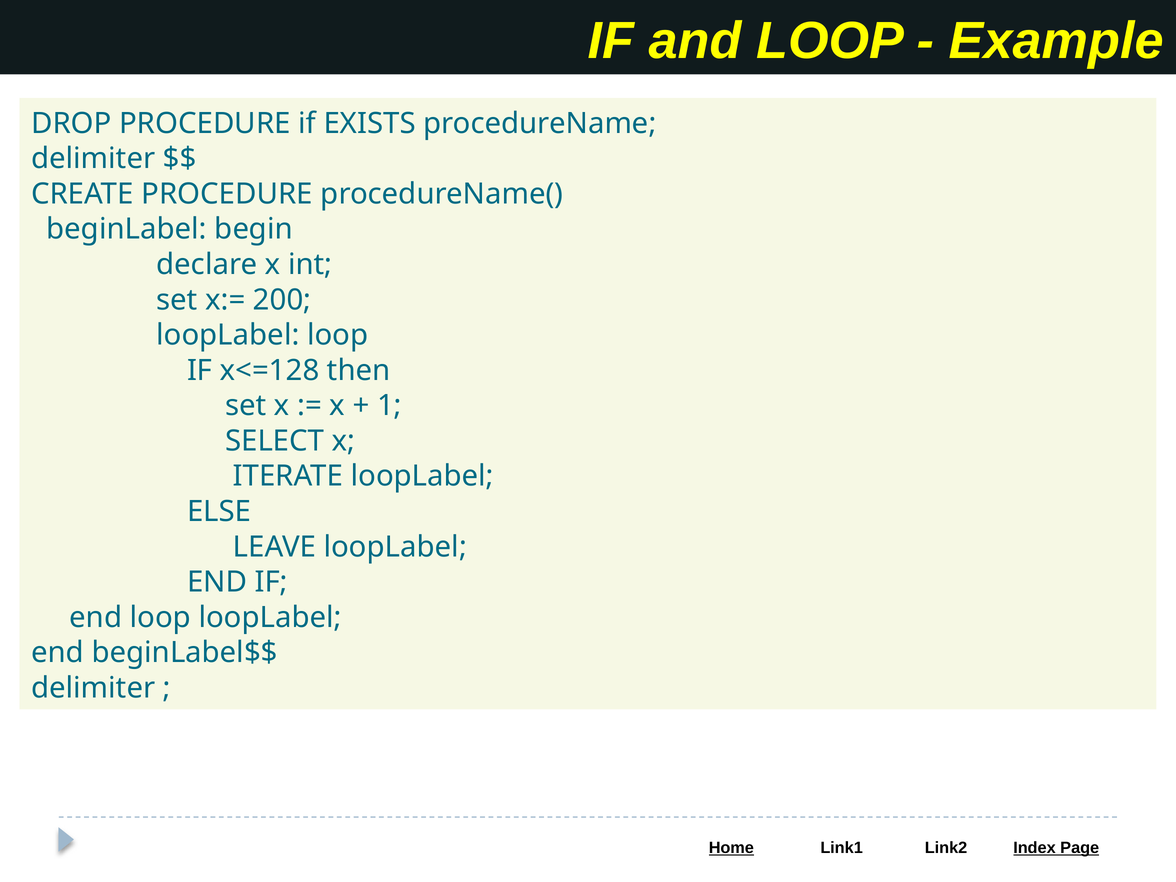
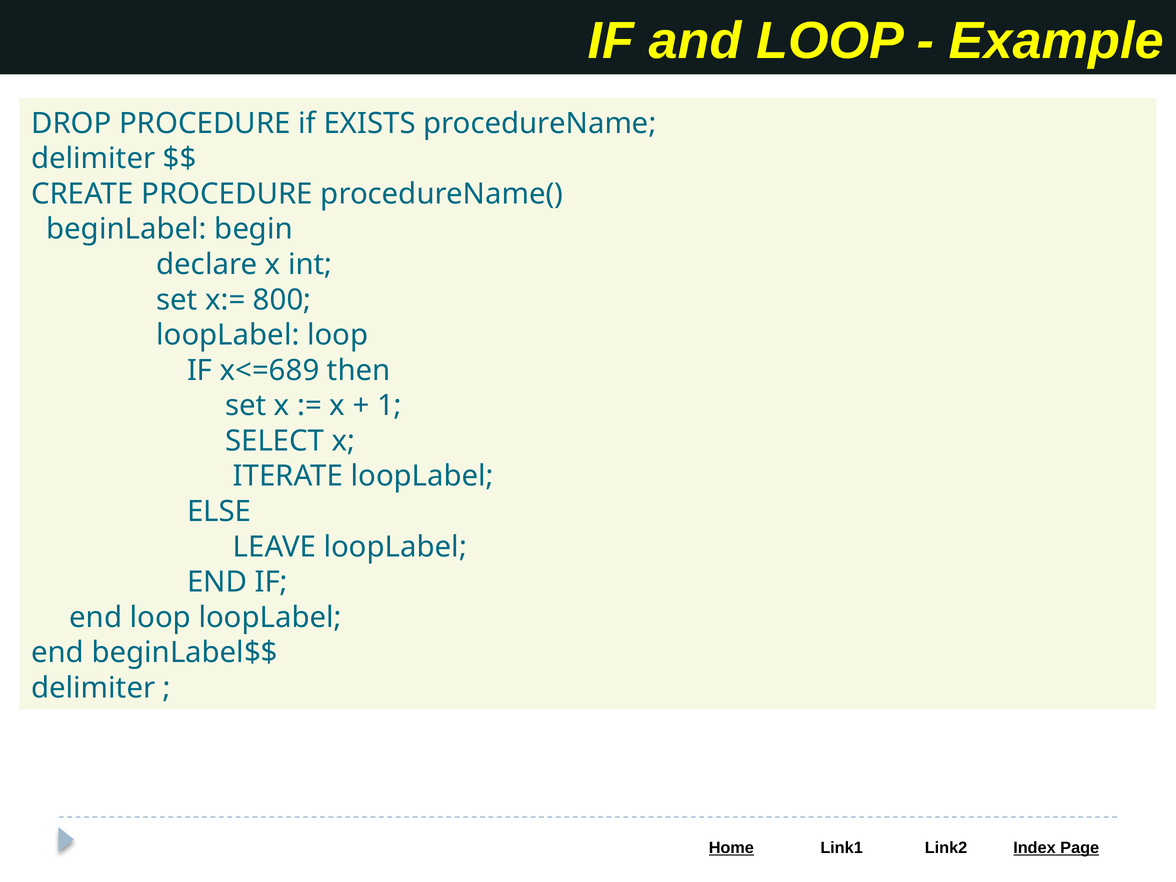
200: 200 -> 800 (282, 300)
x<=128: x<=128 -> x<=689 (270, 370)
